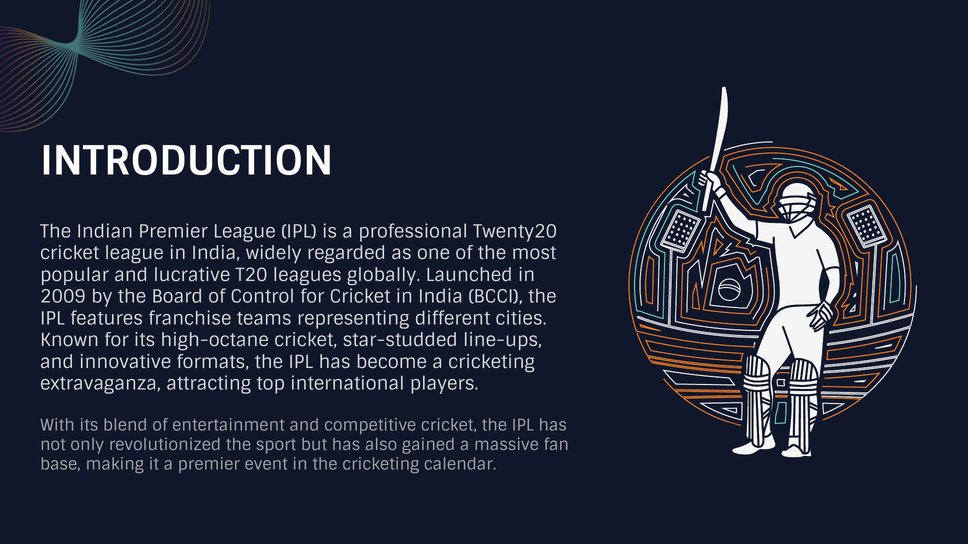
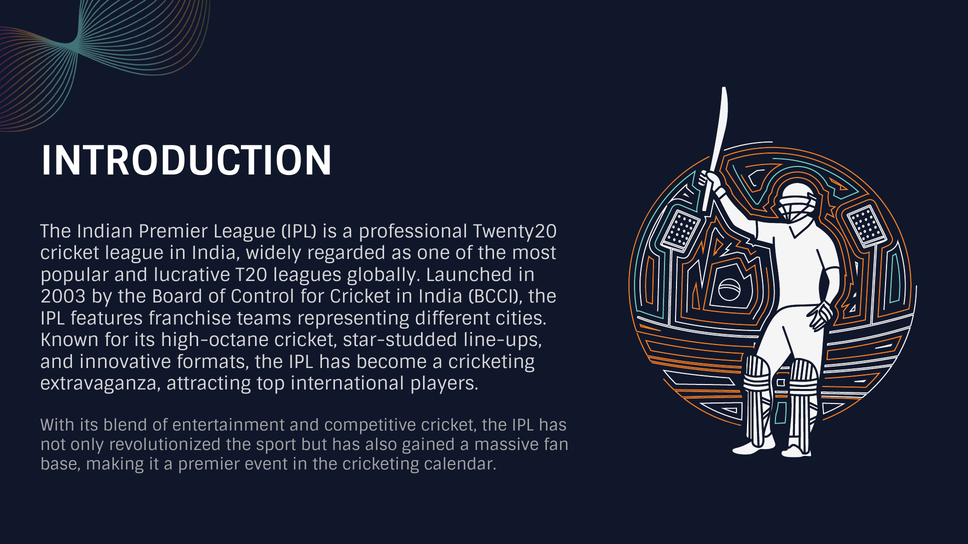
2009: 2009 -> 2003 (63, 297)
